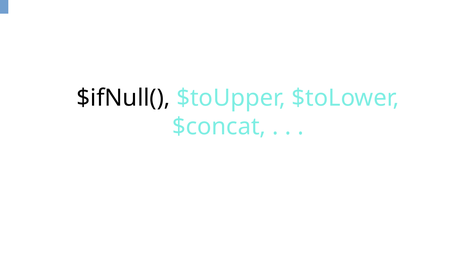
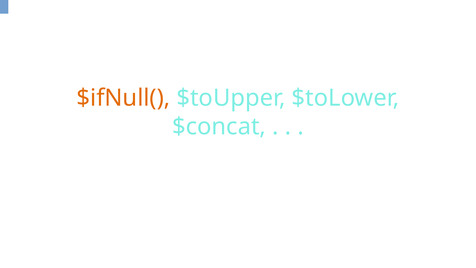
$ifNull( colour: black -> orange (123, 98)
